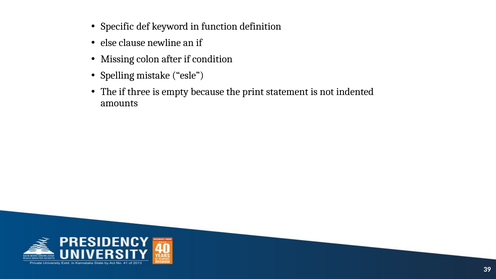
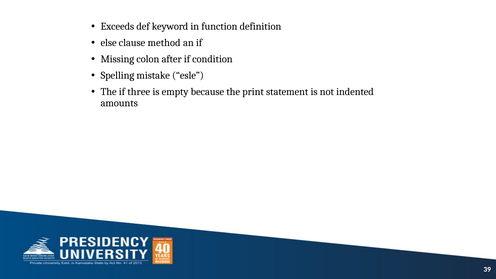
Specific: Specific -> Exceeds (117, 26)
newline: newline -> method (164, 43)
